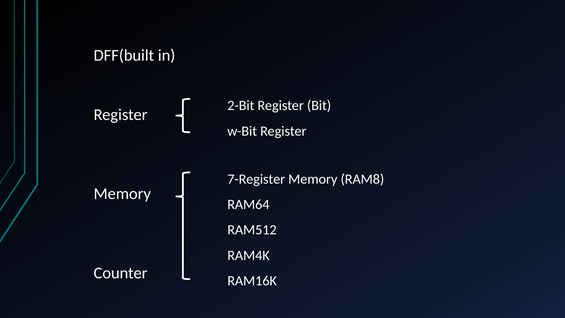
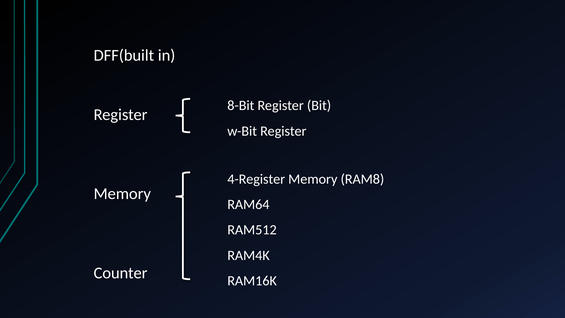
2-Bit: 2-Bit -> 8-Bit (241, 106)
7-Register: 7-Register -> 4-Register (256, 179)
